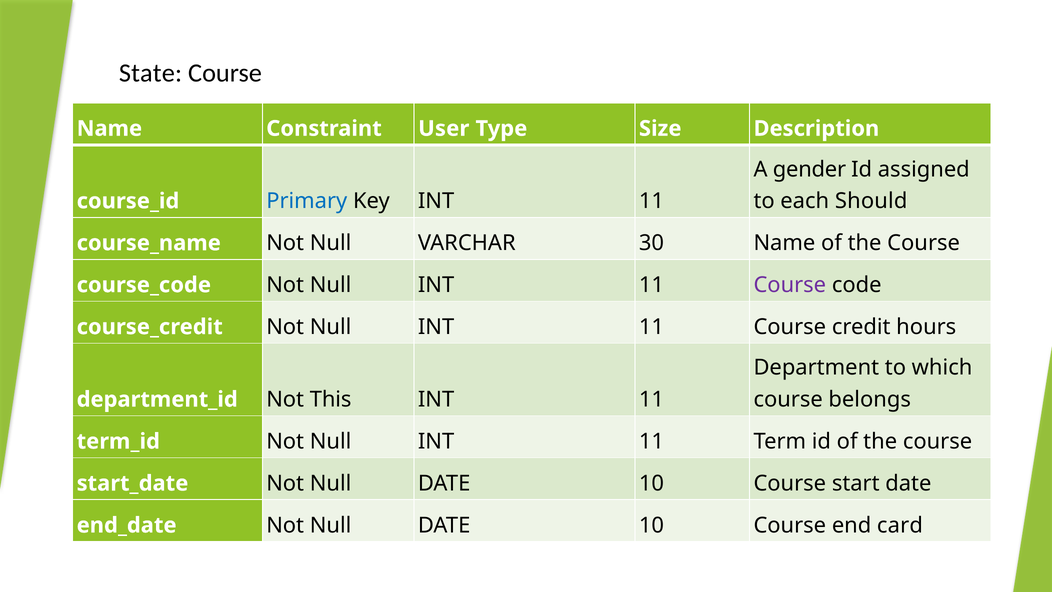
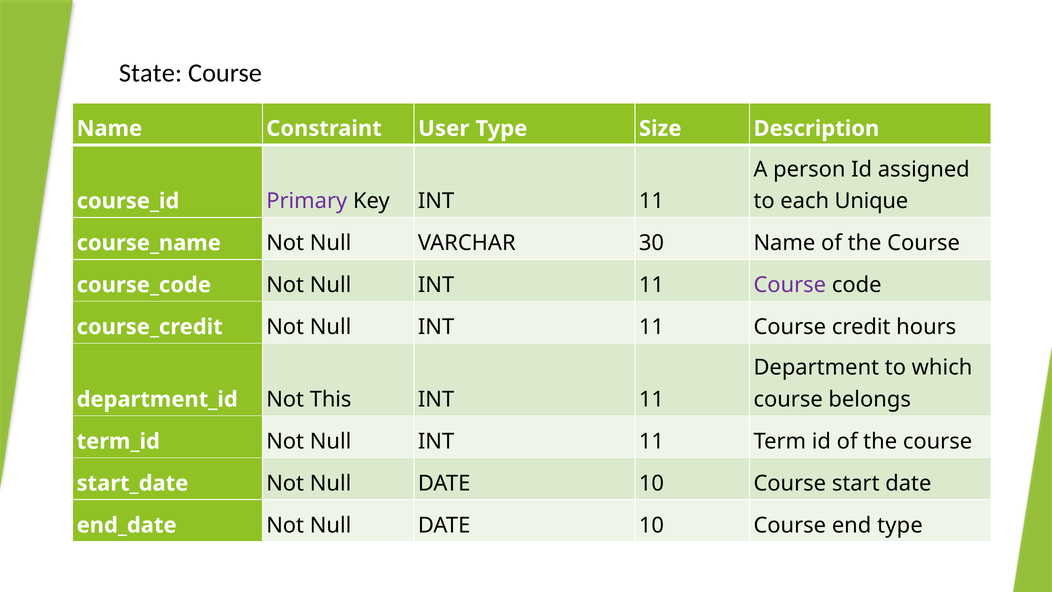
gender: gender -> person (809, 169)
Should: Should -> Unique (871, 201)
Primary colour: blue -> purple (307, 201)
end card: card -> type (900, 525)
